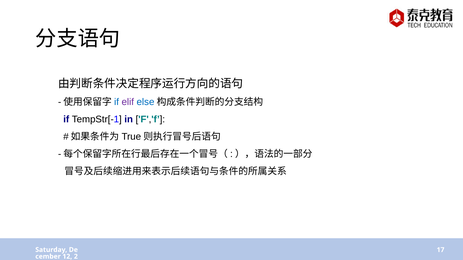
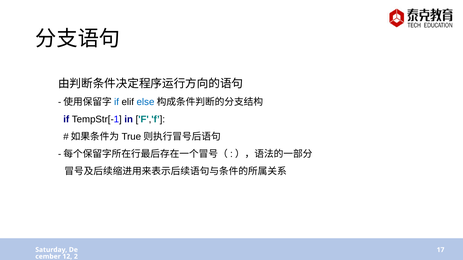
elif colour: purple -> black (128, 102)
